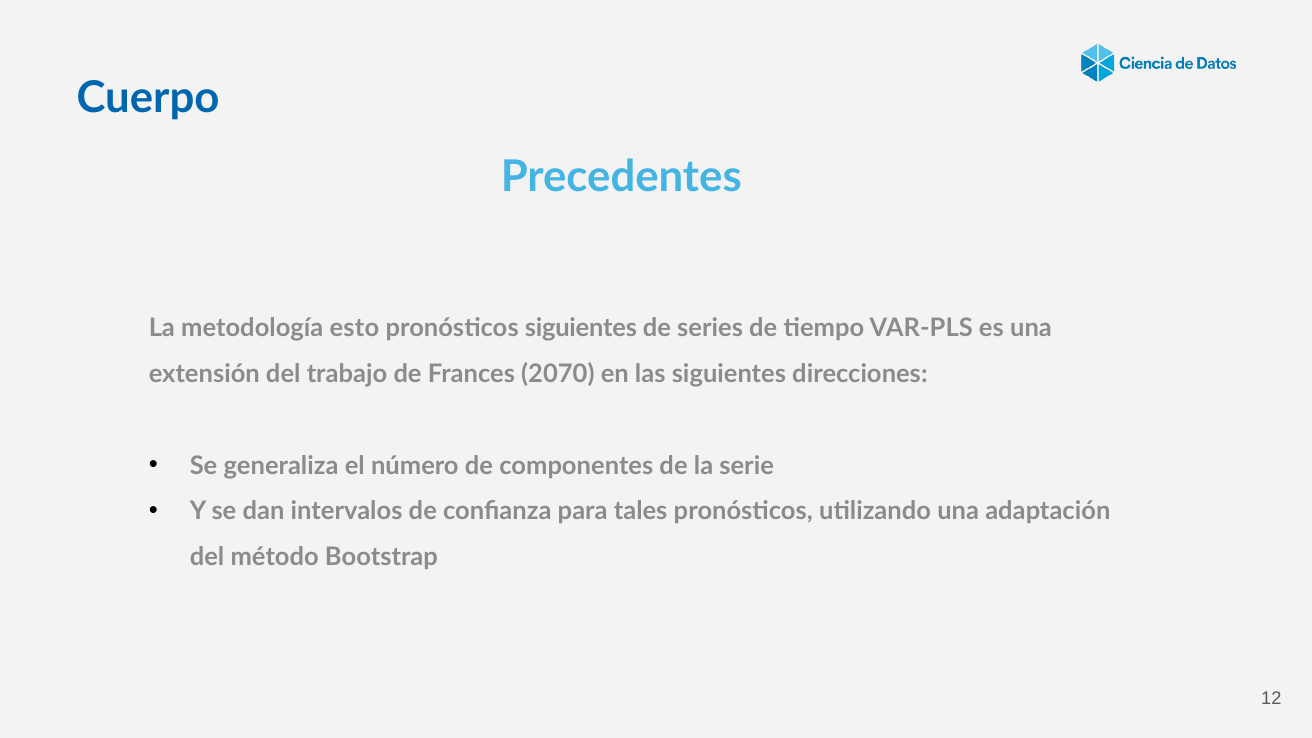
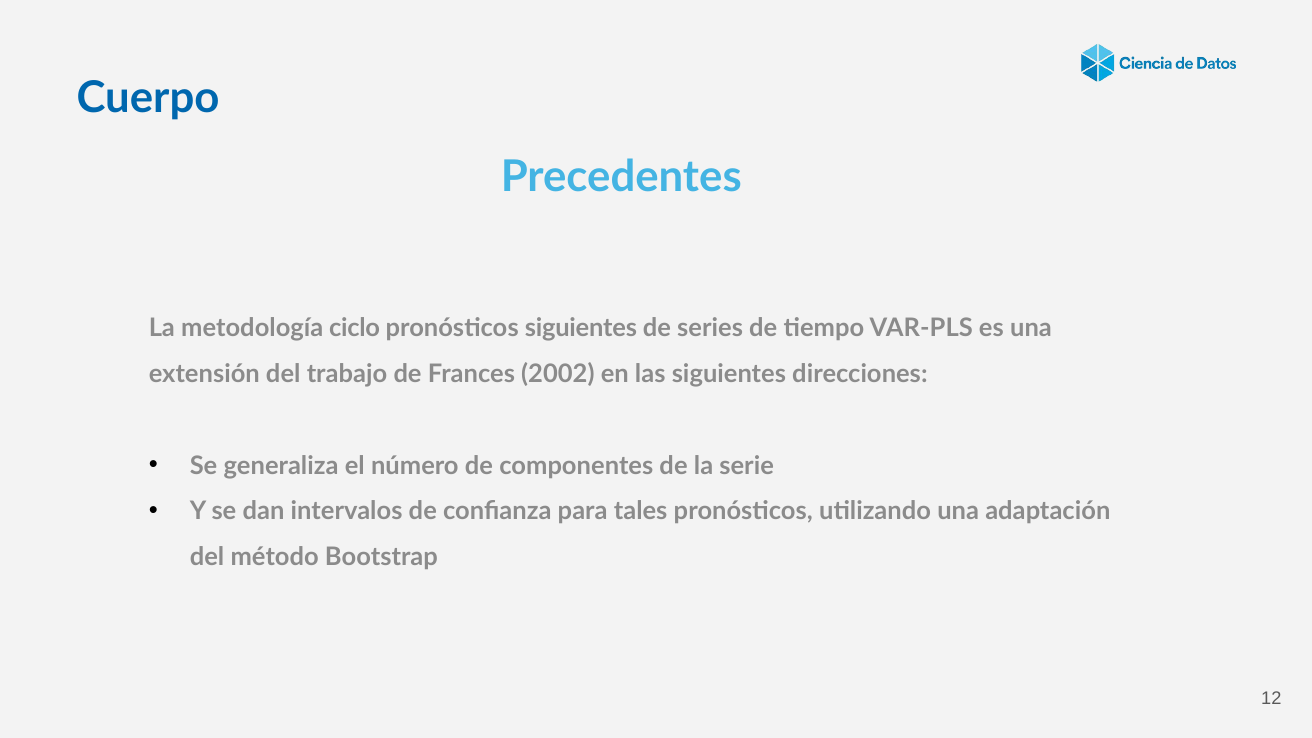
esto: esto -> ciclo (355, 328)
2070: 2070 -> 2002 (558, 374)
